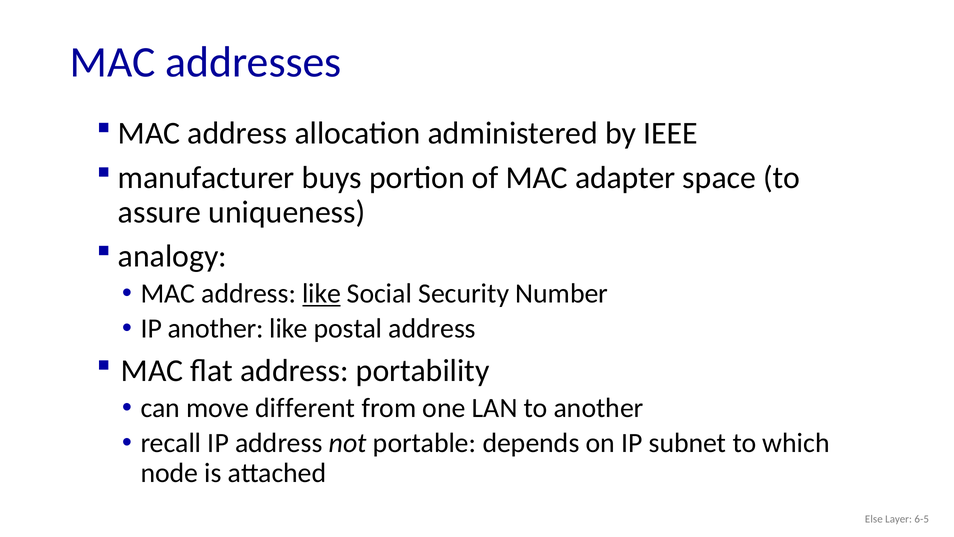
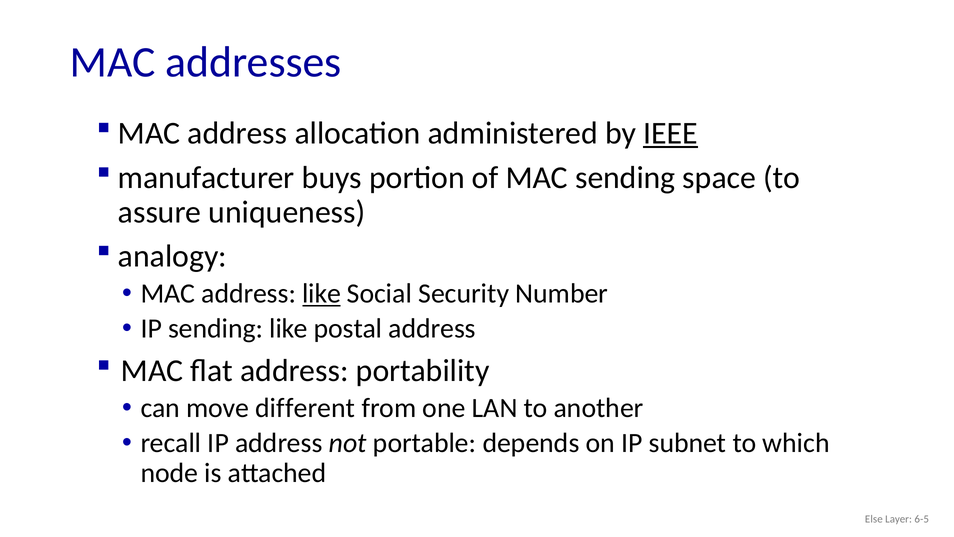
IEEE underline: none -> present (670, 133)
MAC adapter: adapter -> sending (625, 178)
IP another: another -> sending (216, 328)
